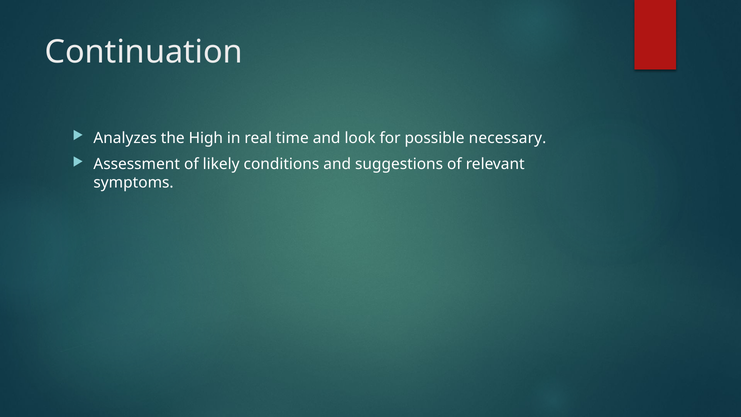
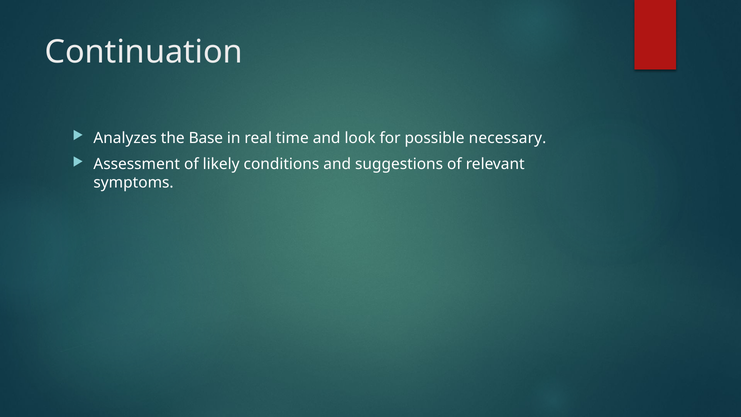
High: High -> Base (206, 138)
